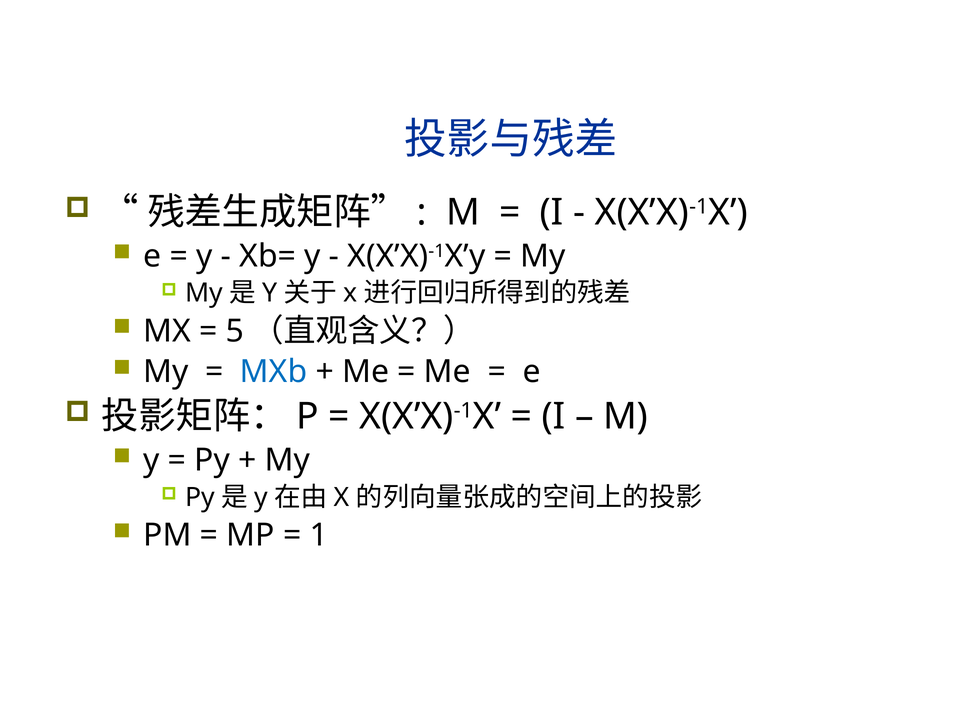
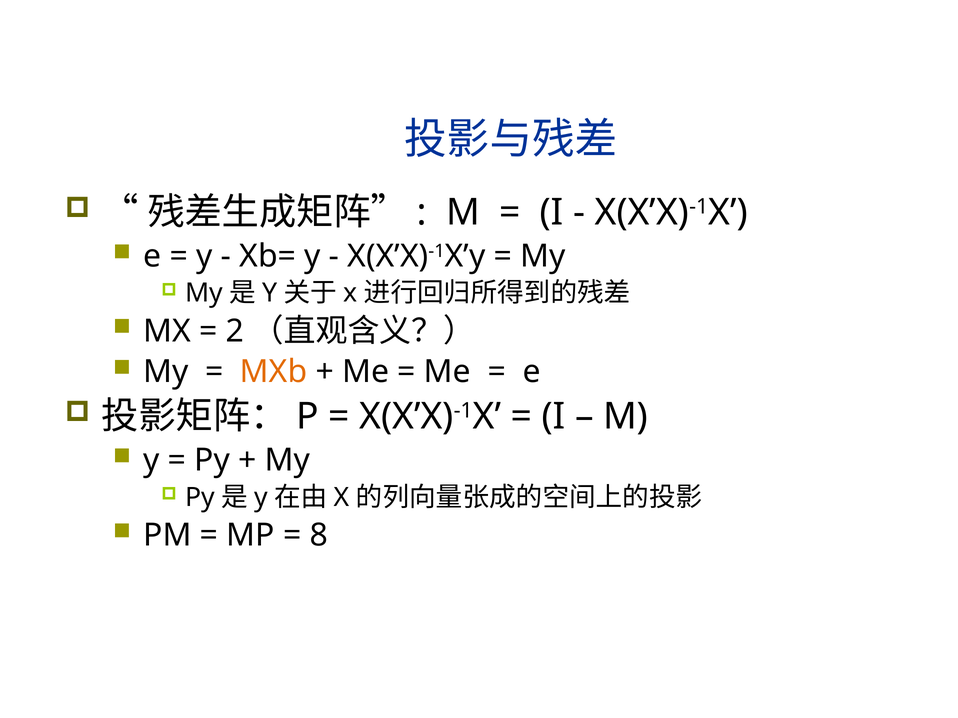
5: 5 -> 2 (235, 331)
MXb colour: blue -> orange (274, 372)
1: 1 -> 8 (319, 536)
